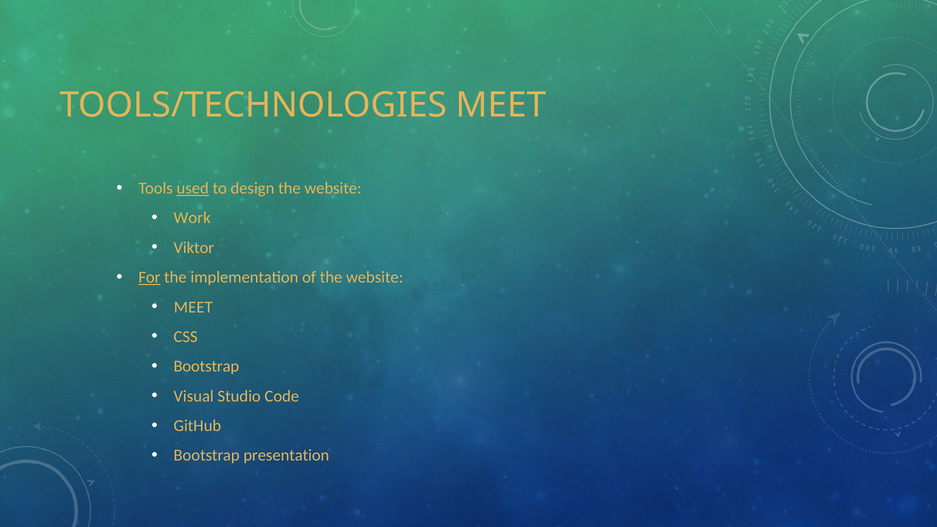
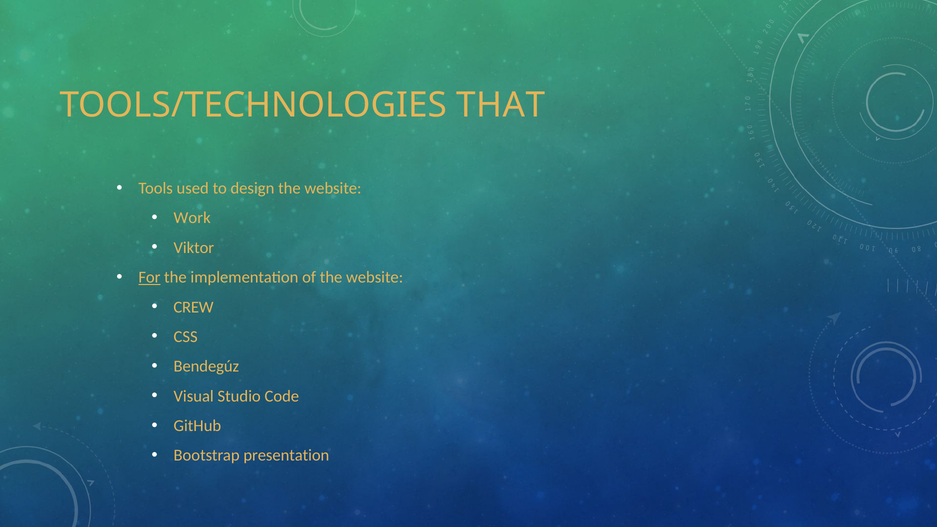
TOOLS/TECHNOLOGIES MEET: MEET -> THAT (501, 105)
used underline: present -> none (193, 188)
MEET: MEET -> CREW (193, 307)
Bootstrap: Bootstrap -> Bendegúz (206, 366)
